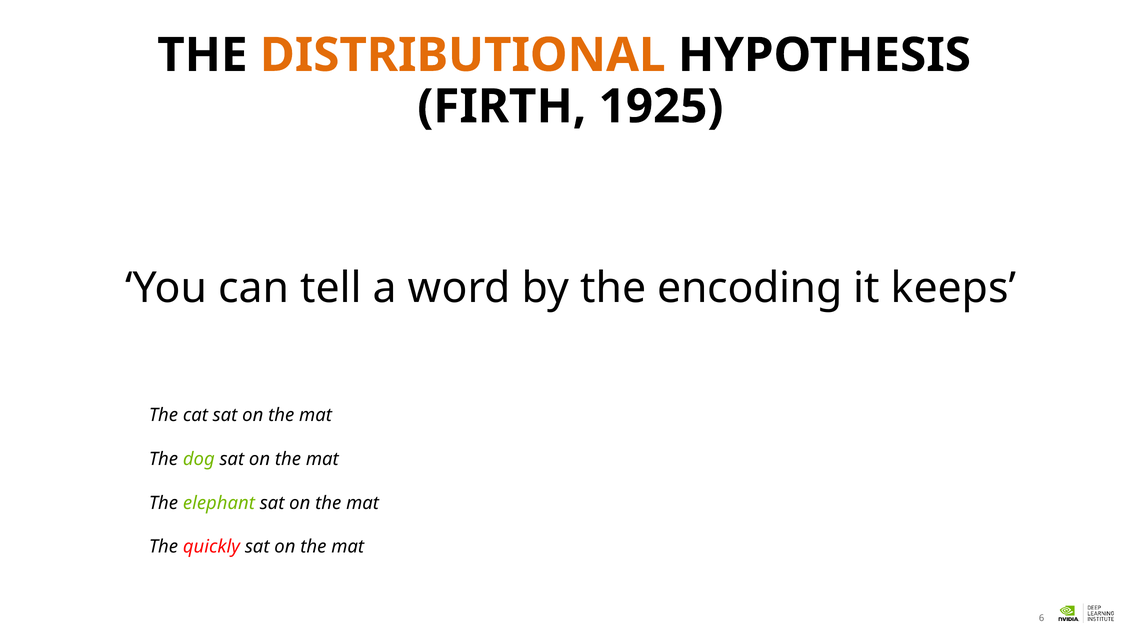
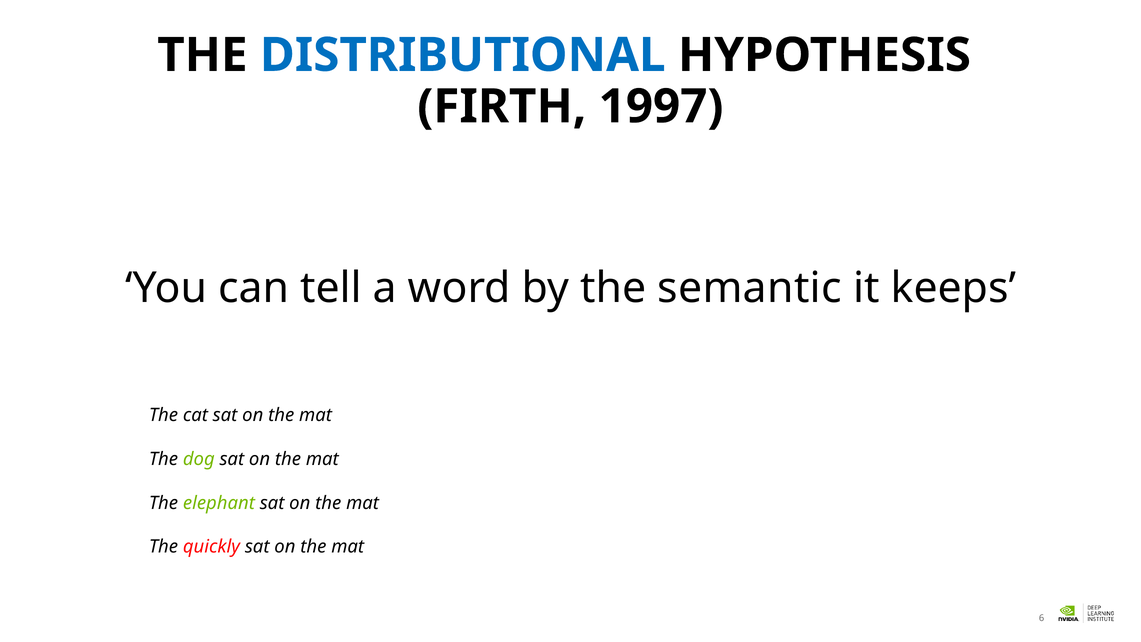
DISTRIBUTIONAL colour: orange -> blue (463, 55)
1925: 1925 -> 1997 (661, 107)
encoding: encoding -> semantic (750, 288)
